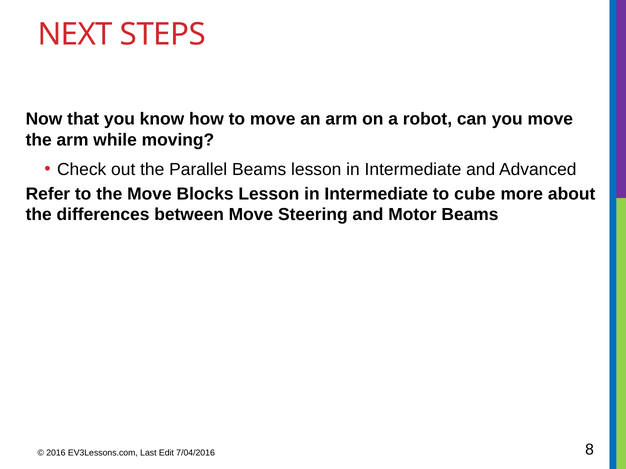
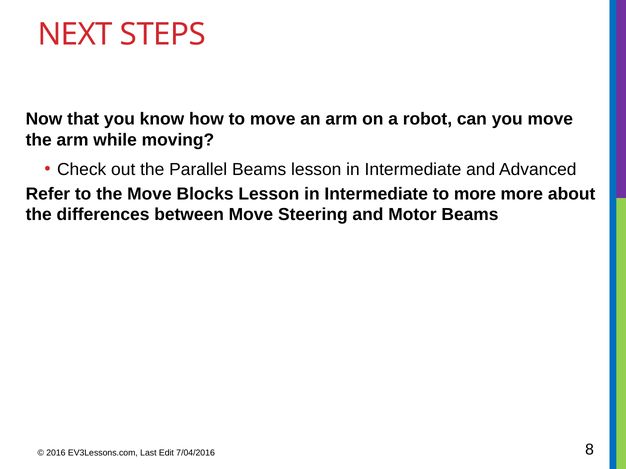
to cube: cube -> more (475, 194)
